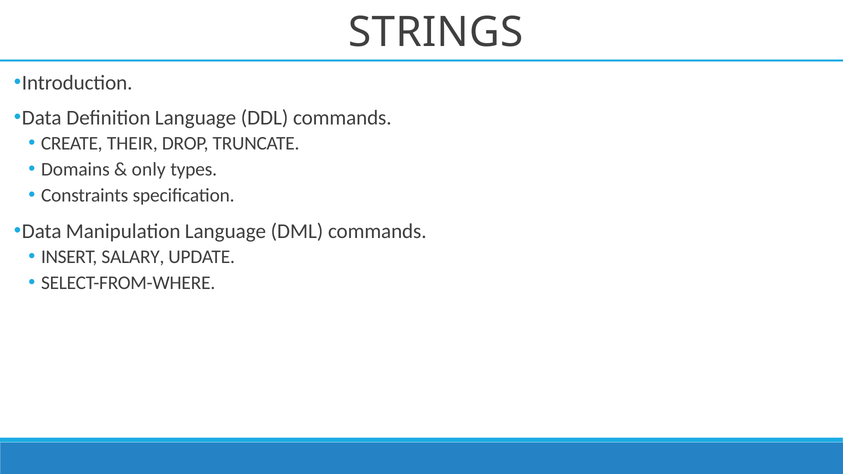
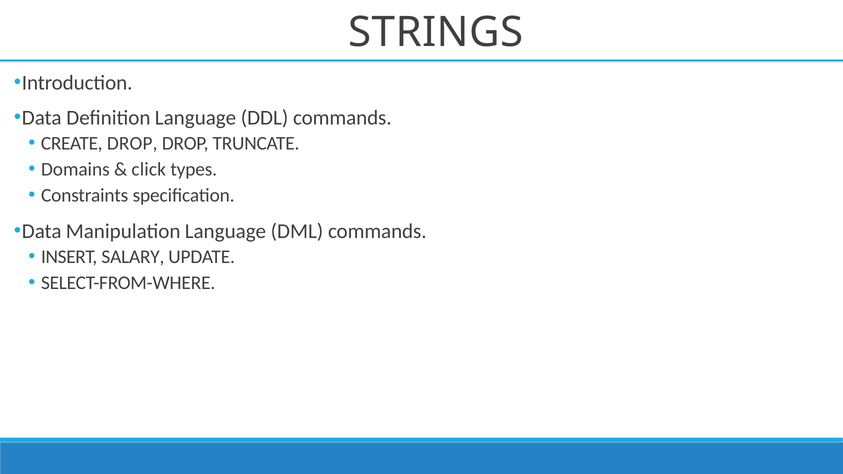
CREATE THEIR: THEIR -> DROP (132, 143)
only: only -> click (149, 170)
